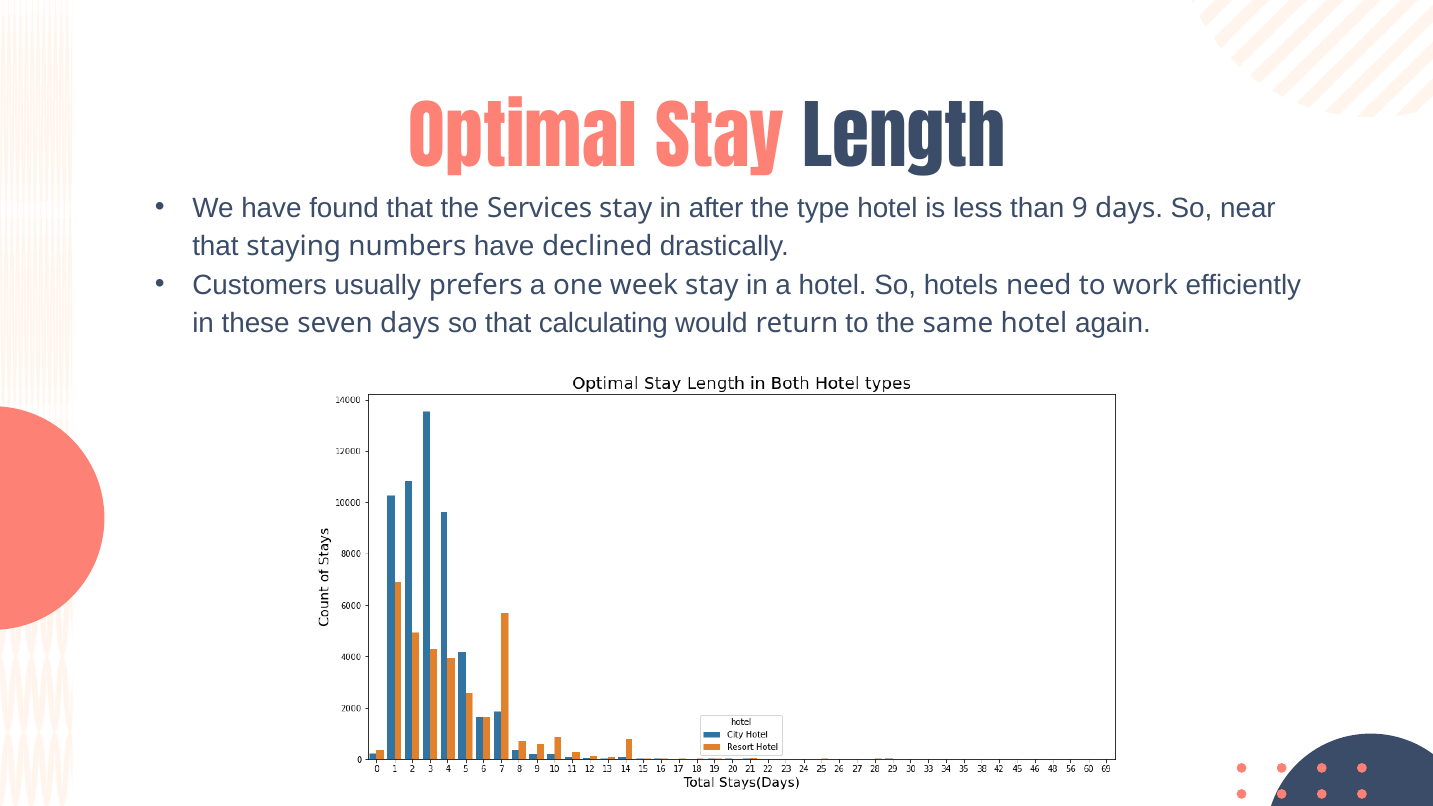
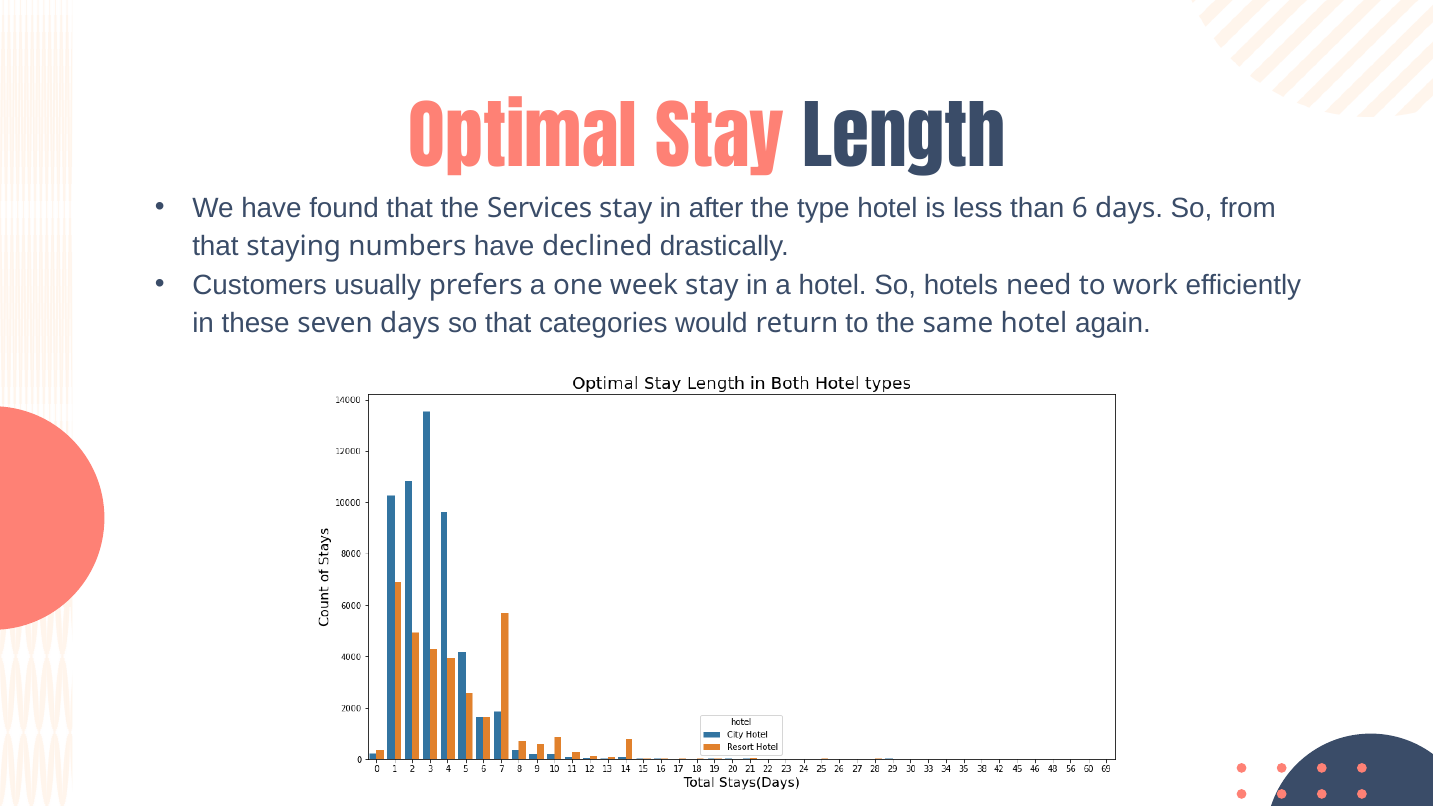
9: 9 -> 6 (1080, 208)
near: near -> from (1248, 208)
calculating: calculating -> categories (603, 324)
